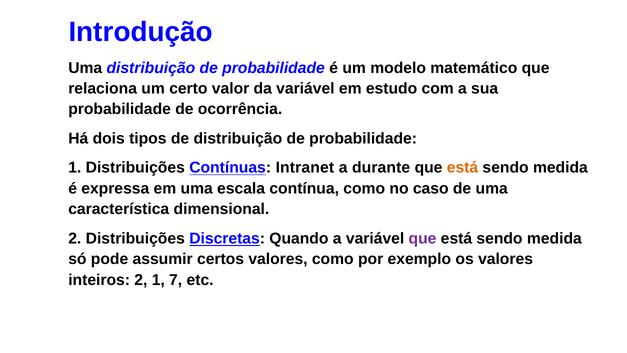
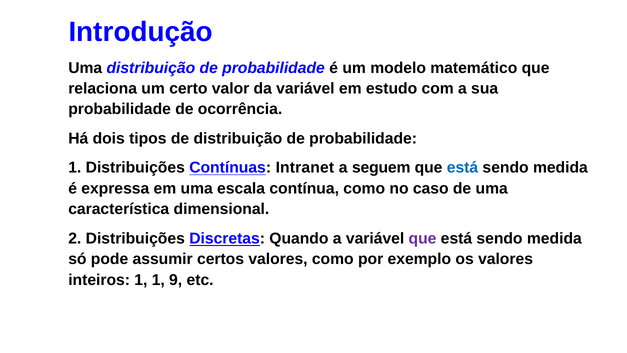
durante: durante -> seguem (381, 168)
está colour: orange -> blue (462, 168)
inteiros 2: 2 -> 1 (141, 280)
7: 7 -> 9 (176, 280)
